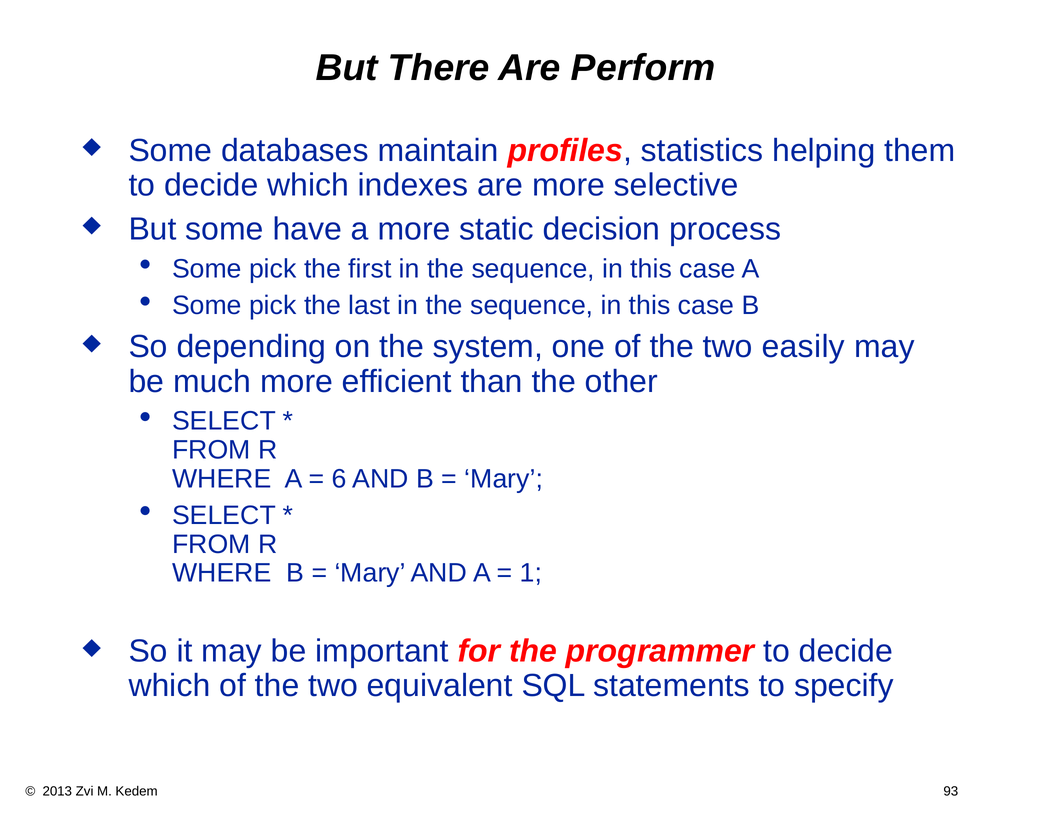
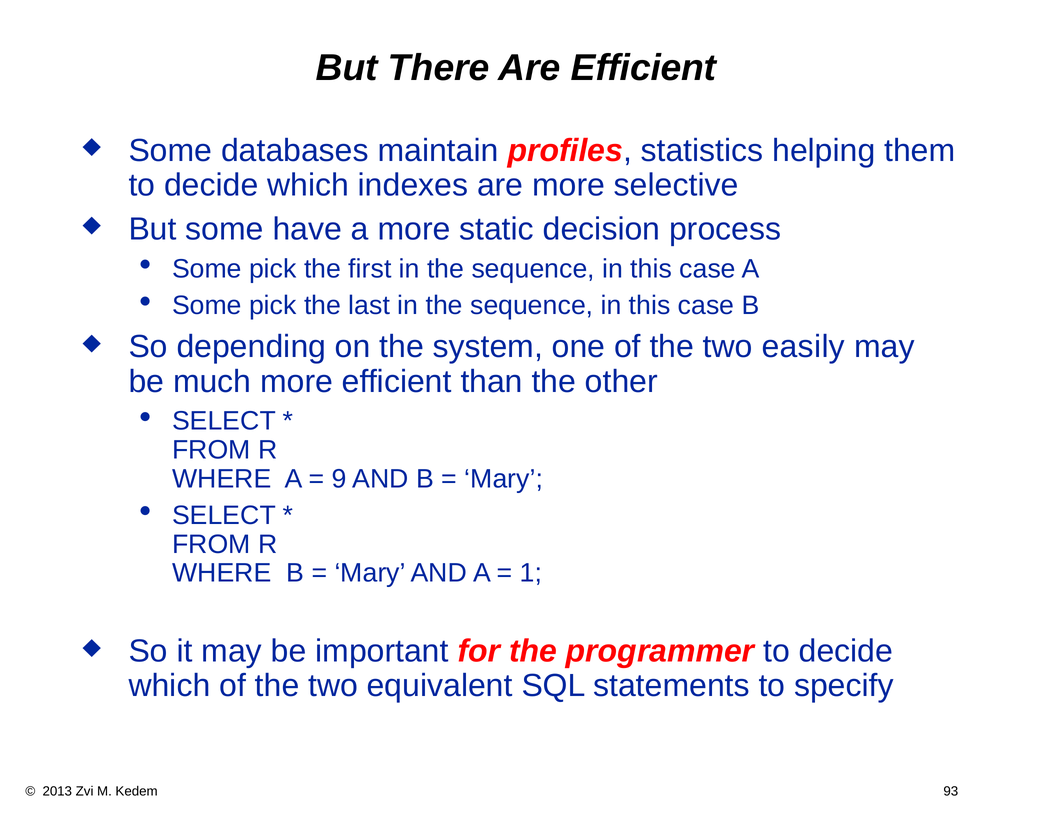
Are Perform: Perform -> Efficient (644, 68)
6: 6 -> 9 (339, 479)
